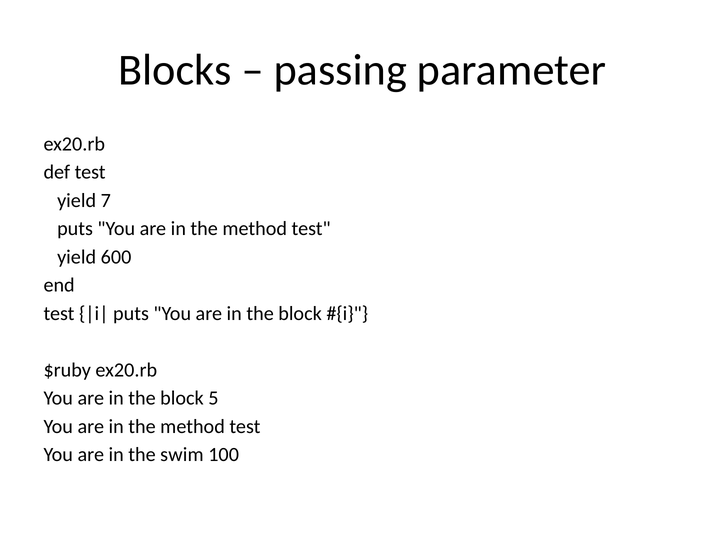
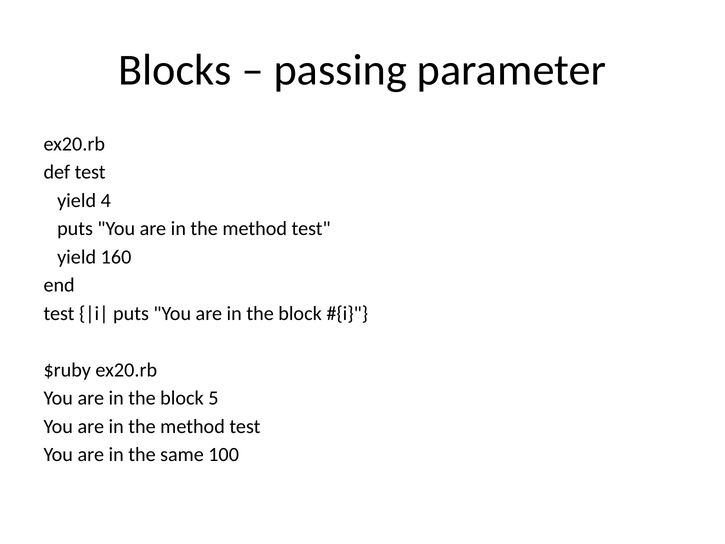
7: 7 -> 4 (106, 200)
600: 600 -> 160 (116, 257)
swim: swim -> same (182, 455)
